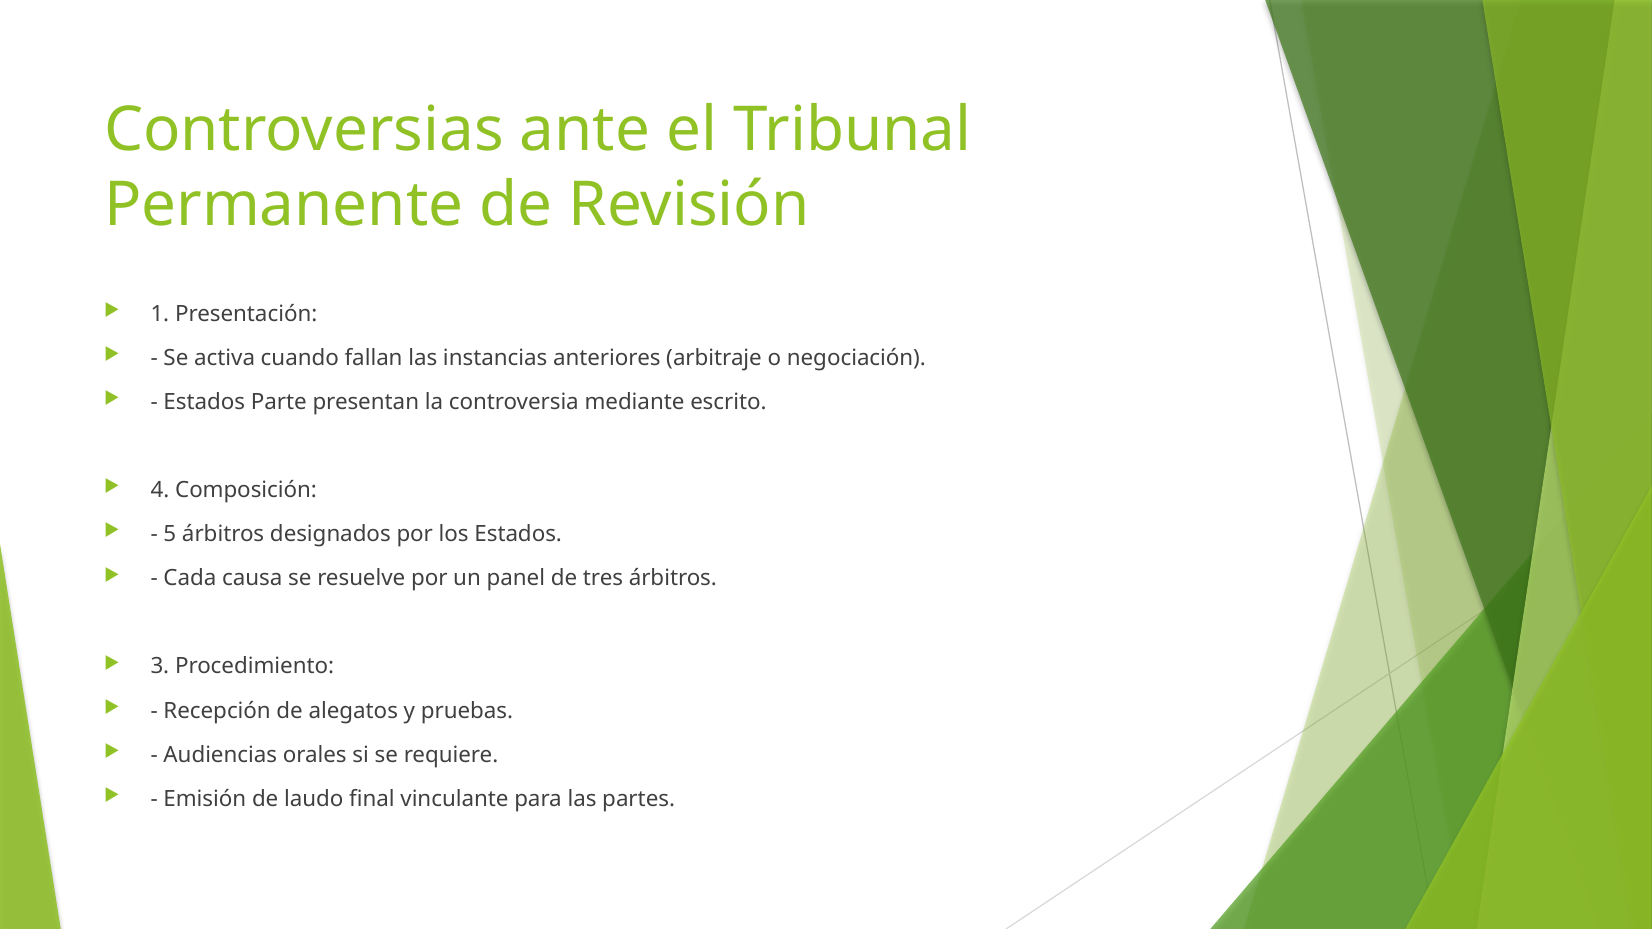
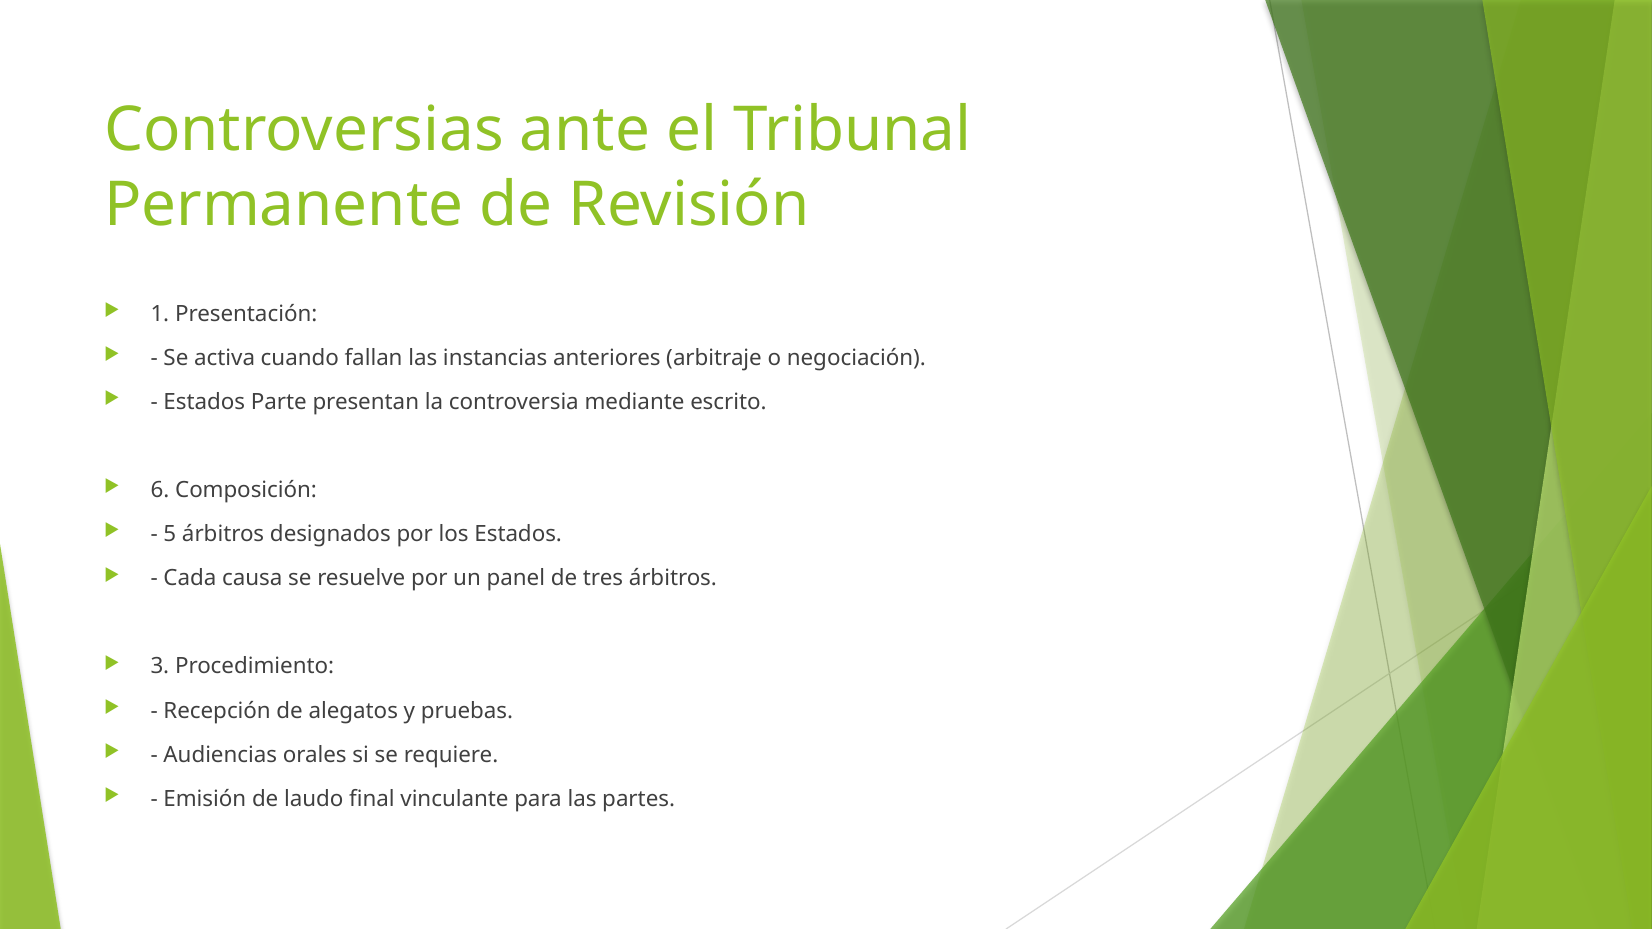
4: 4 -> 6 (160, 490)
